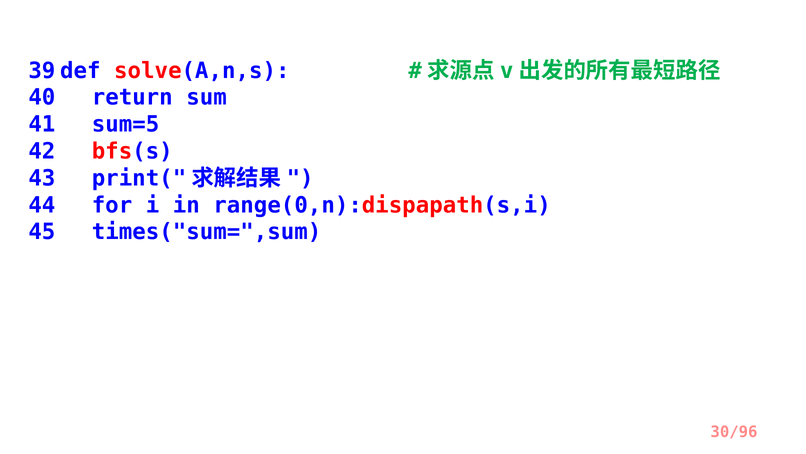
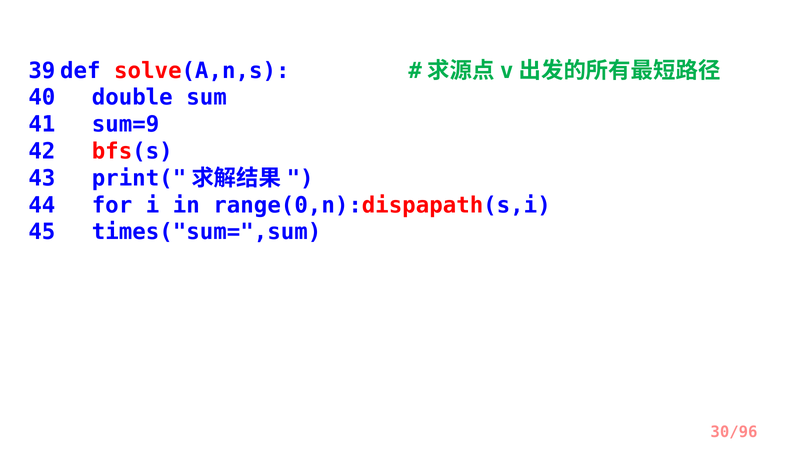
return: return -> double (132, 97)
sum=5: sum=5 -> sum=9 (126, 124)
